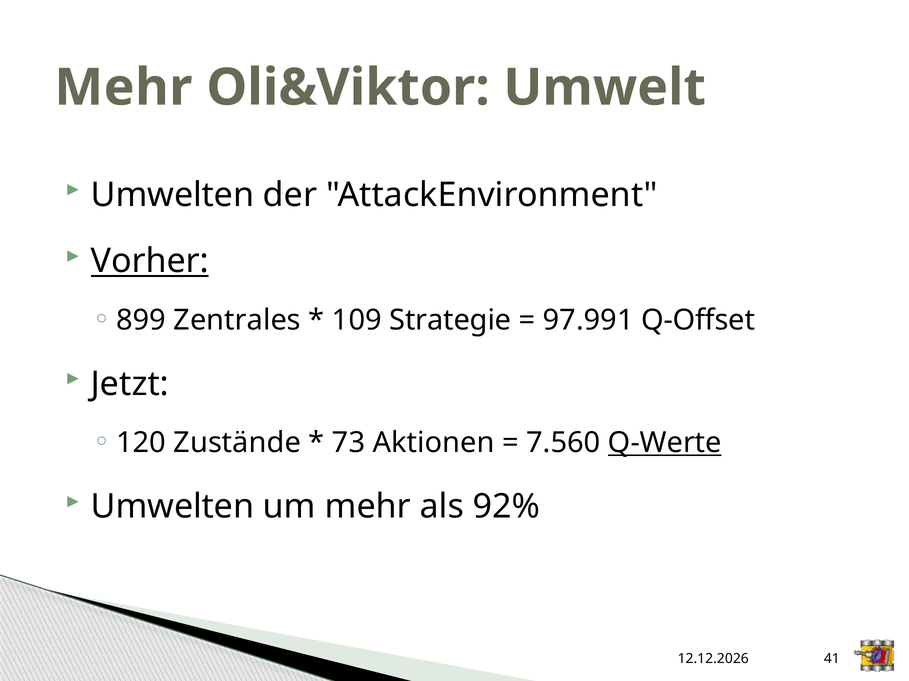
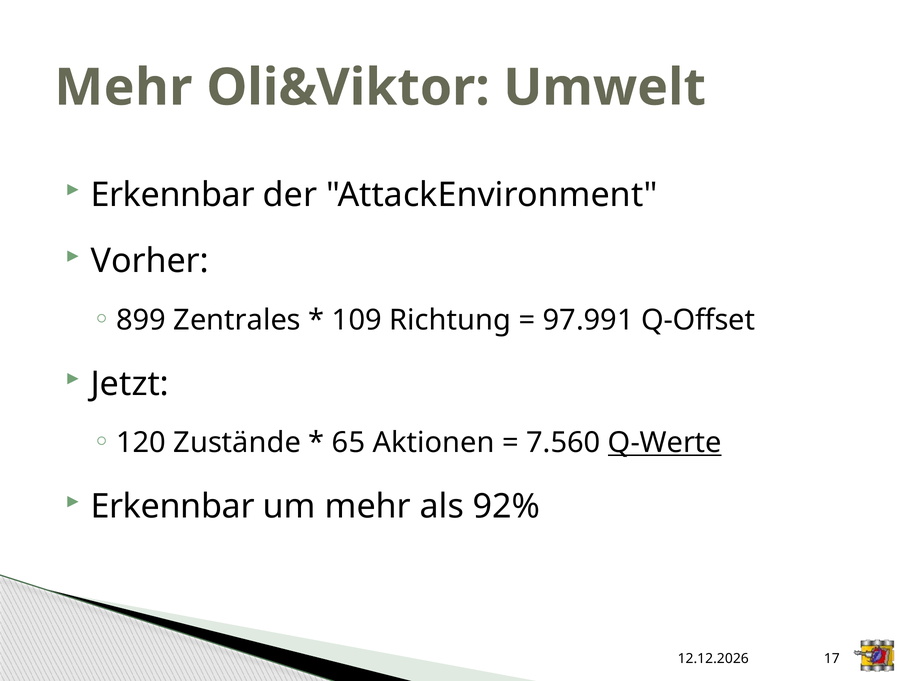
Umwelten: Umwelten -> Erkennbar (173, 195)
Vorher underline: present -> none (150, 262)
Strategie: Strategie -> Richtung (450, 321)
73: 73 -> 65 (349, 443)
Umwelten: Umwelten -> Erkennbar (173, 507)
41: 41 -> 17 (832, 659)
